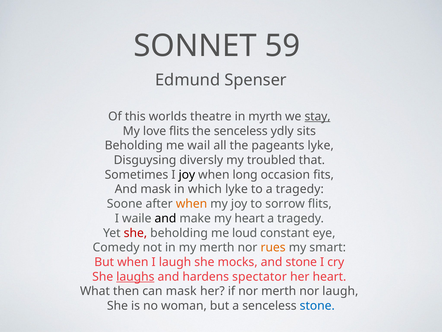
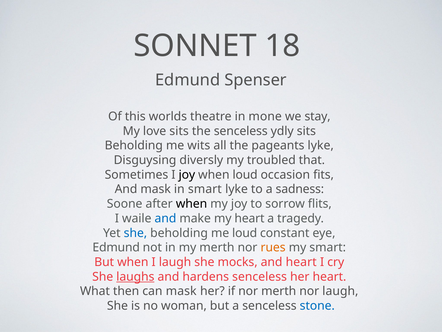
59: 59 -> 18 (283, 46)
myrth: myrth -> mone (265, 116)
stay underline: present -> none (318, 116)
love flits: flits -> sits (179, 131)
wail: wail -> wits (199, 145)
when long: long -> loud (245, 174)
in which: which -> smart (205, 189)
to a tragedy: tragedy -> sadness (300, 189)
when colour: orange -> black (192, 204)
and colour: black -> blue (165, 218)
she colour: red -> blue (135, 233)
Comedy: Comedy -> Edmund (116, 247)
and stone: stone -> heart (301, 262)
hardens spectator: spectator -> senceless (260, 276)
